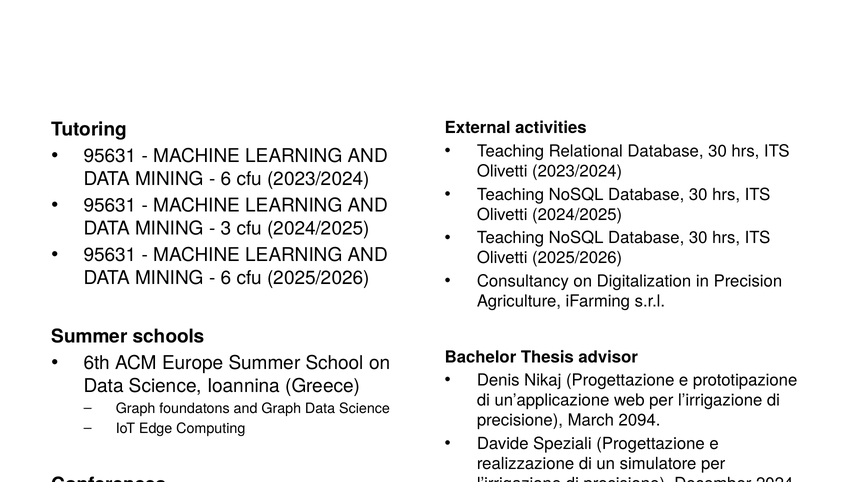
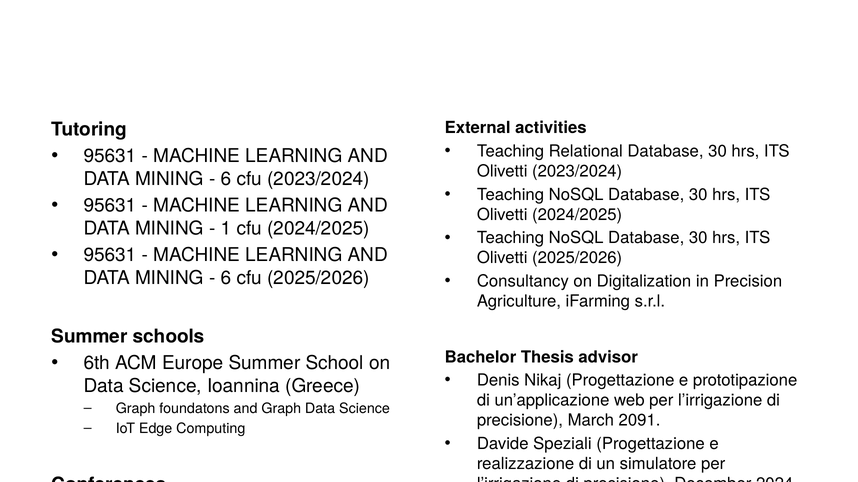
3: 3 -> 1 (226, 229)
2094: 2094 -> 2091 (640, 421)
